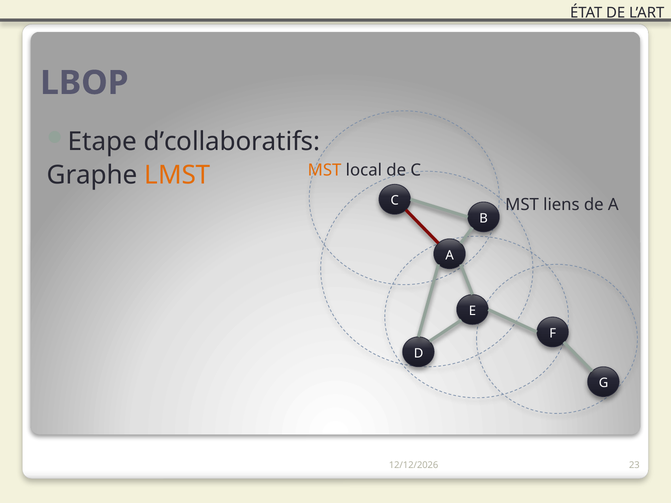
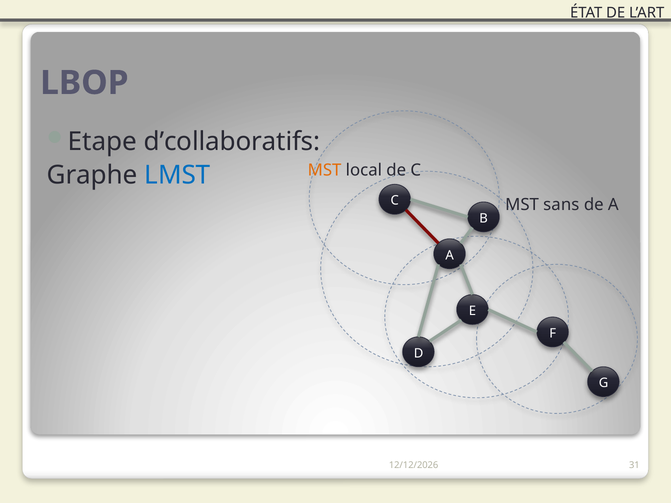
LMST colour: orange -> blue (177, 175)
liens: liens -> sans (561, 205)
23: 23 -> 31 (634, 466)
